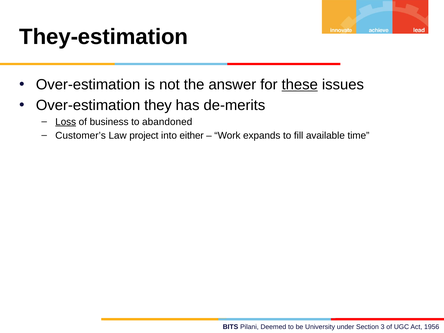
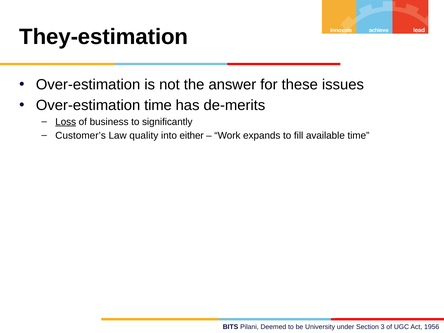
these underline: present -> none (300, 85)
Over-estimation they: they -> time (158, 105)
abandoned: abandoned -> significantly (167, 122)
project: project -> quality (144, 136)
